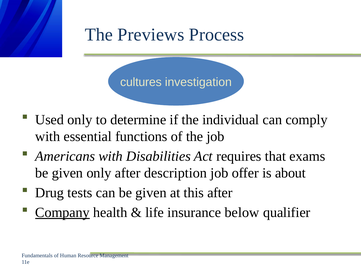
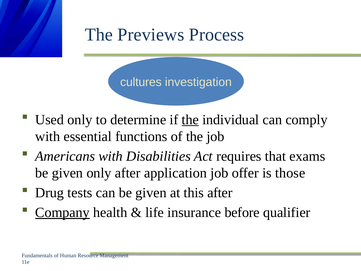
the underline: none -> present (190, 120)
description: description -> application (175, 173)
about: about -> those (290, 173)
below: below -> before (242, 212)
